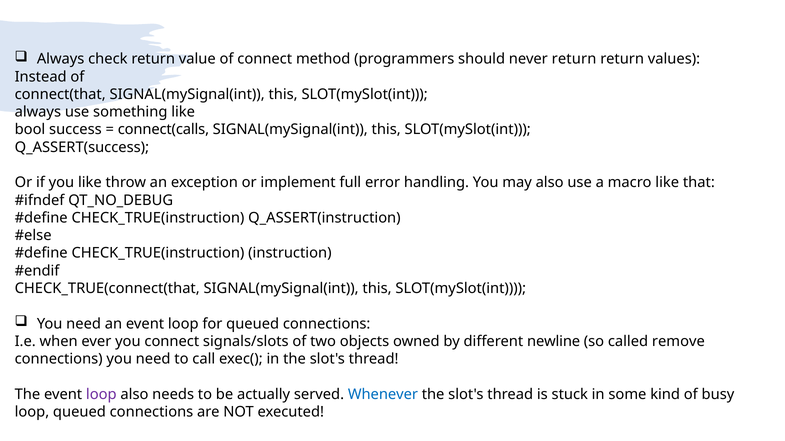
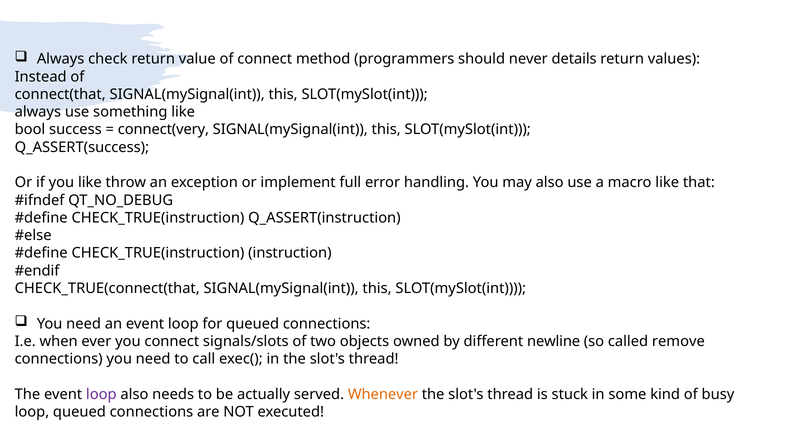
never return: return -> details (574, 59)
connect(calls: connect(calls -> connect(very (163, 130)
Whenever colour: blue -> orange (383, 395)
